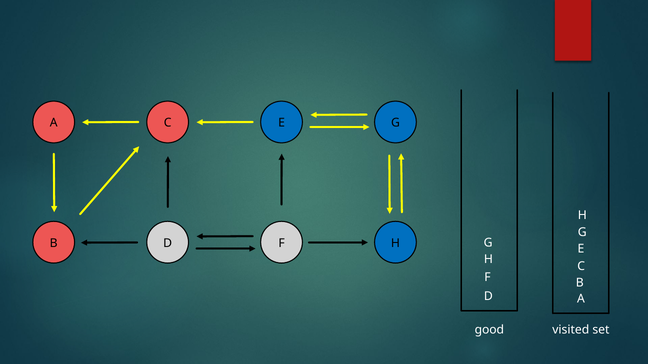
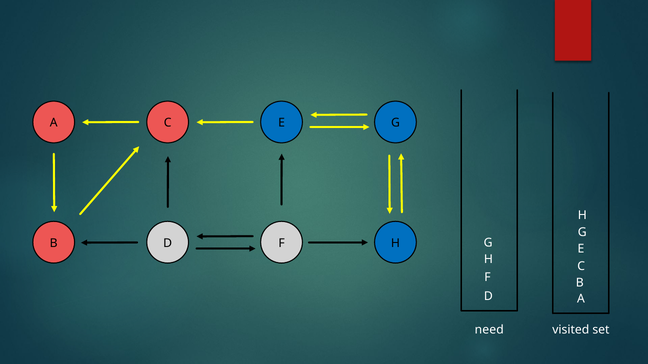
good: good -> need (489, 330)
